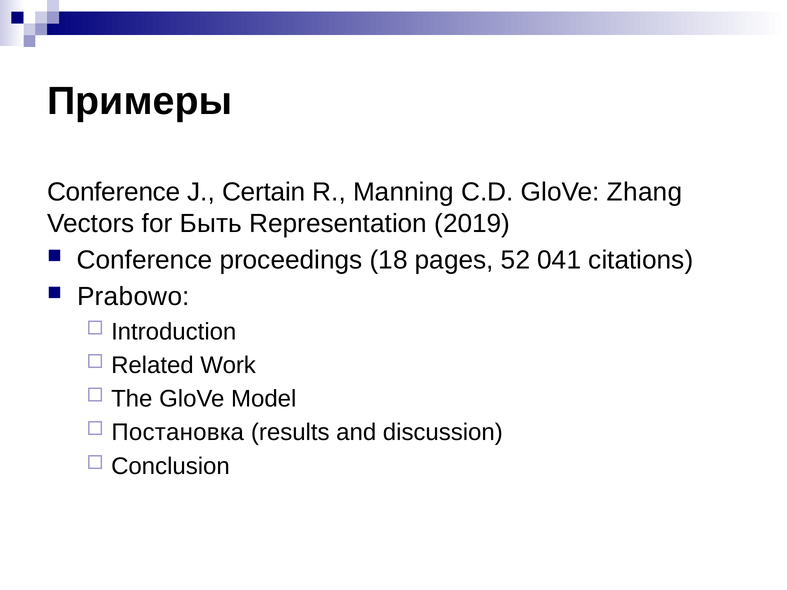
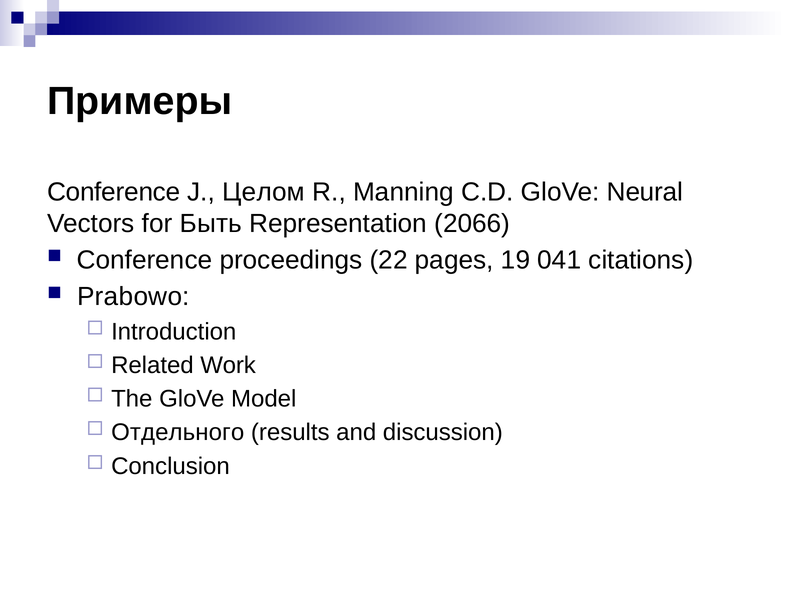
Certain: Certain -> Целом (263, 192)
Zhang: Zhang -> Neural (645, 192)
2019: 2019 -> 2066 (472, 224)
18: 18 -> 22 (389, 260)
52: 52 -> 19 (516, 260)
Постановка: Постановка -> Отдельного (178, 433)
